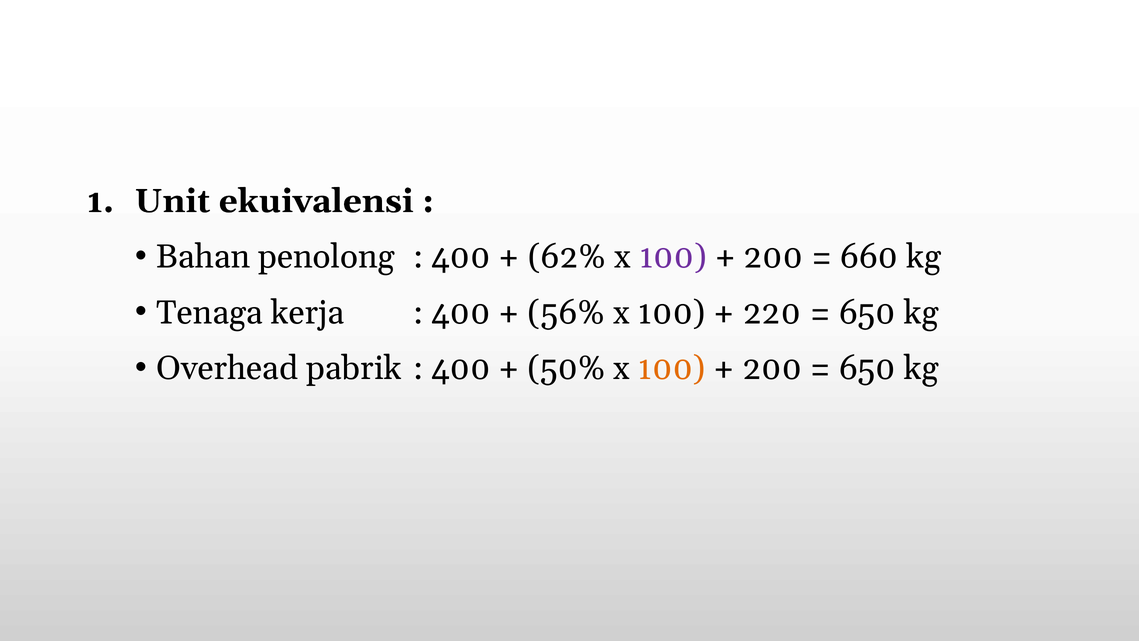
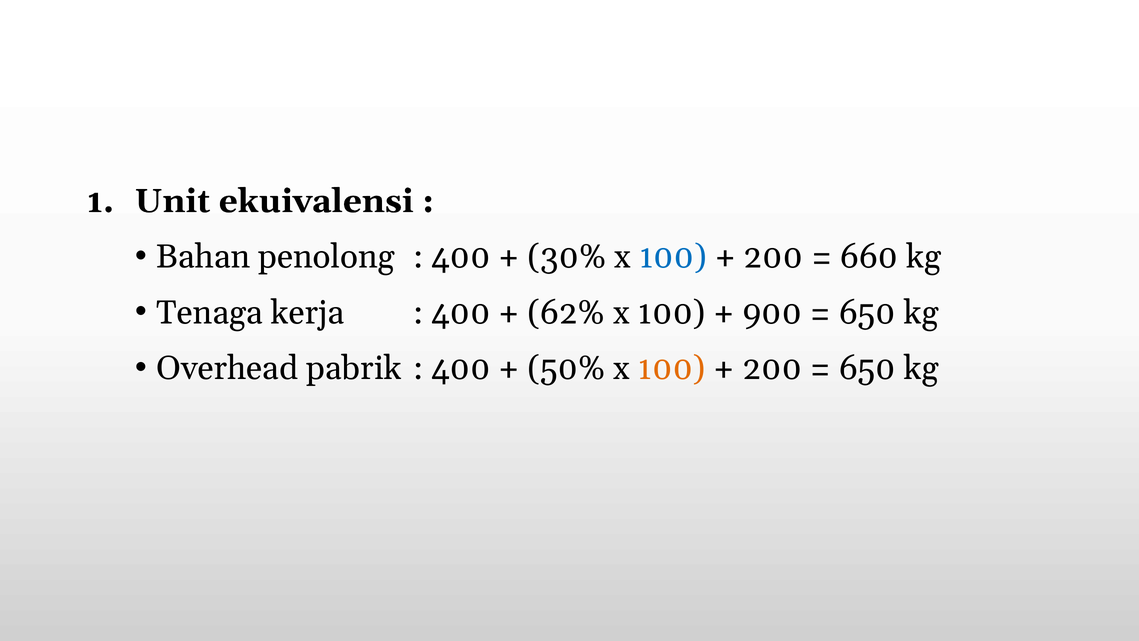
62%: 62% -> 30% (567, 257)
100 colour: purple -> blue (673, 257)
56%: 56% -> 62% (566, 313)
220: 220 -> 900 (772, 313)
